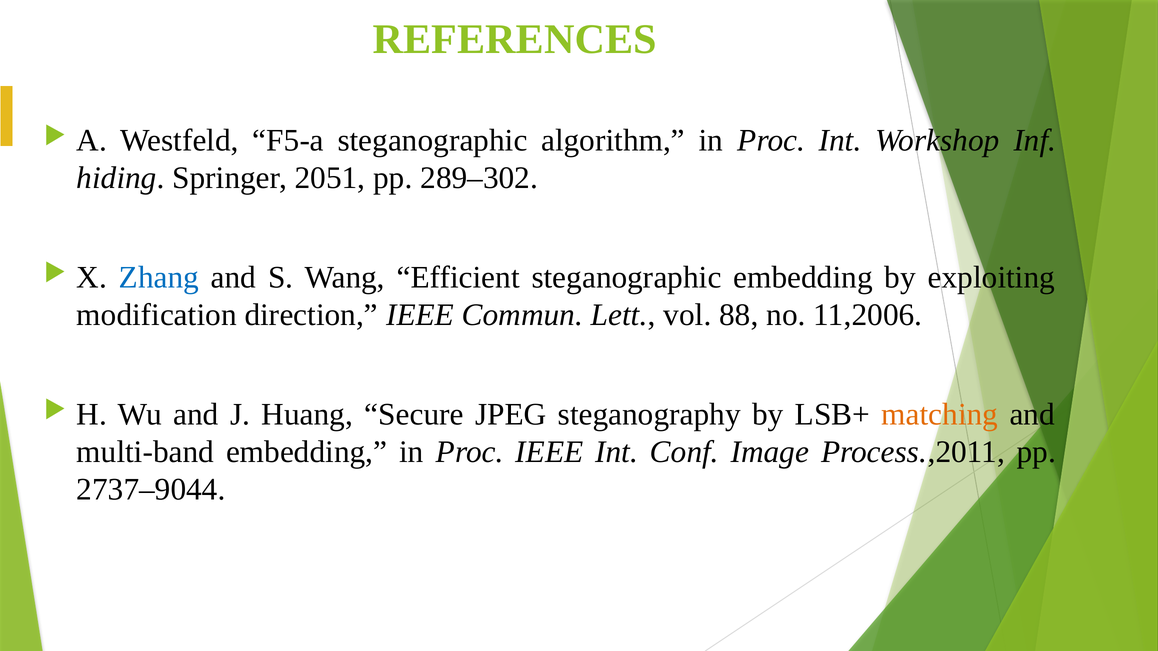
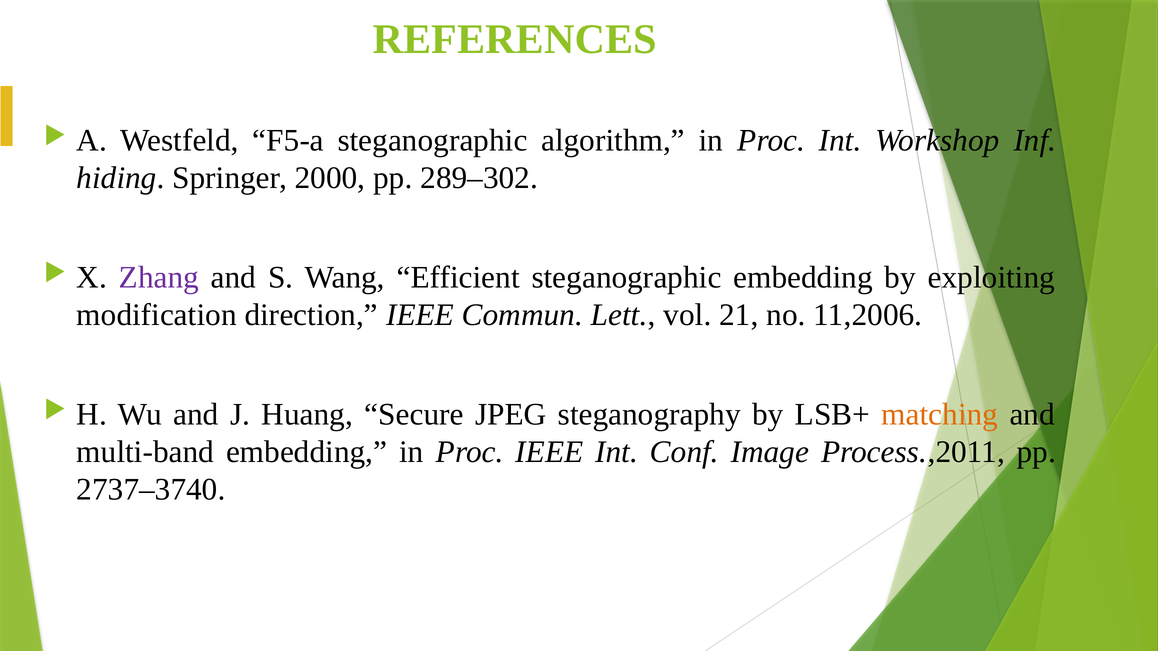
2051: 2051 -> 2000 (330, 178)
Zhang colour: blue -> purple (159, 278)
88: 88 -> 21 (739, 315)
2737–9044: 2737–9044 -> 2737–3740 (151, 490)
